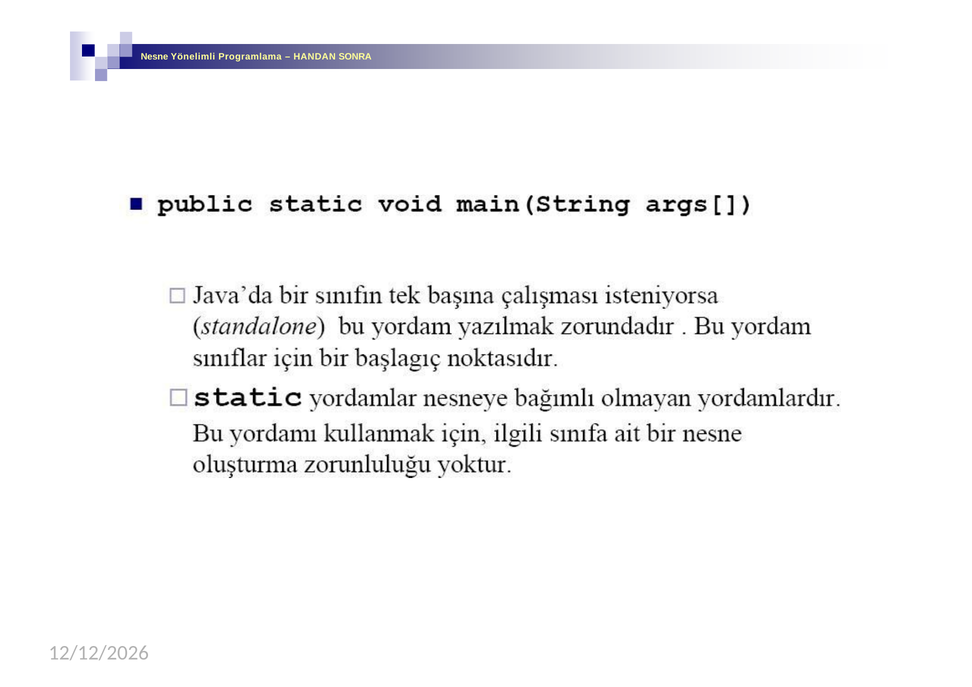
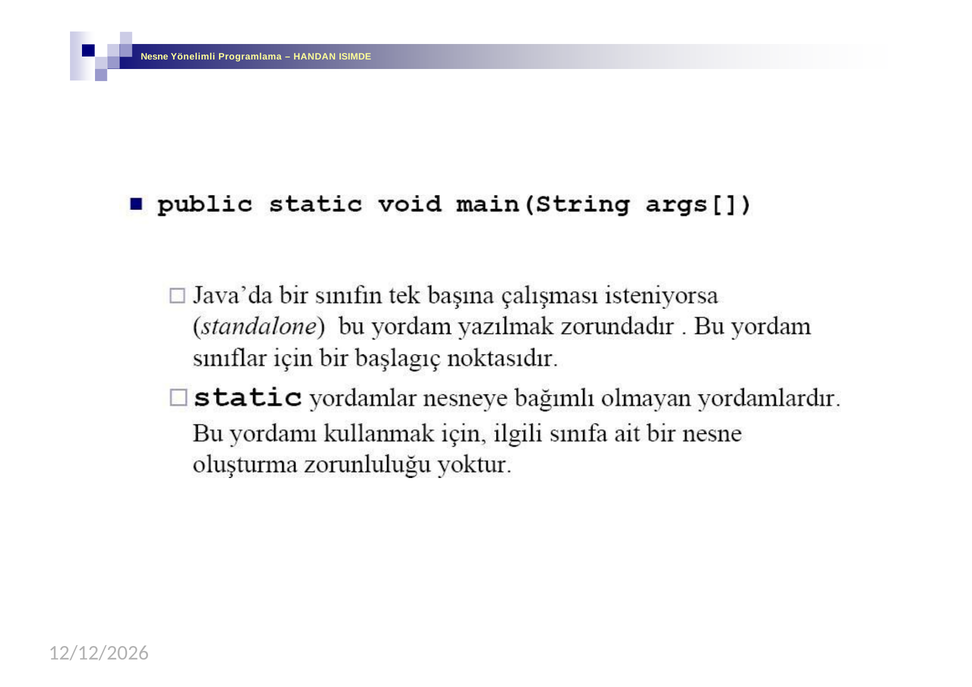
SONRA: SONRA -> ISIMDE (355, 57)
